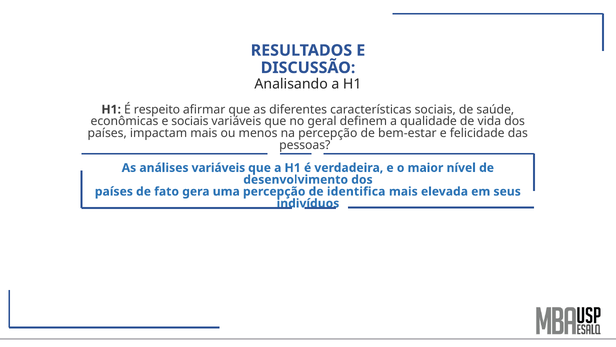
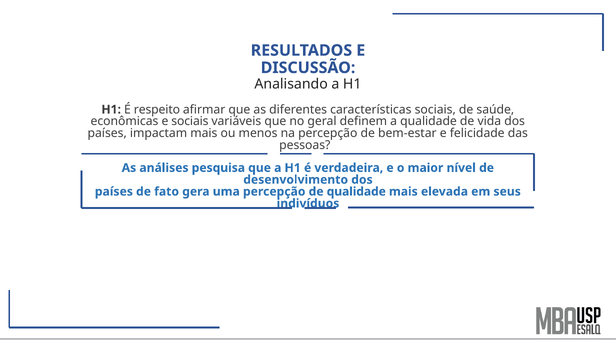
análises variáveis: variáveis -> pesquisa (218, 168)
de identifica: identifica -> qualidade (356, 191)
